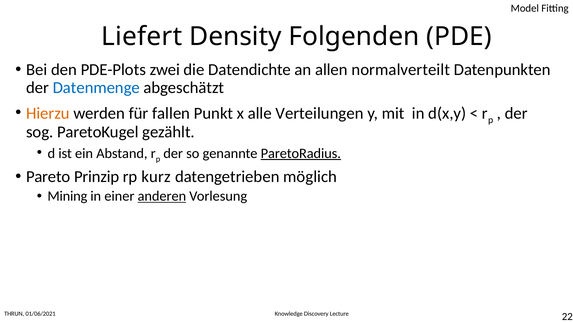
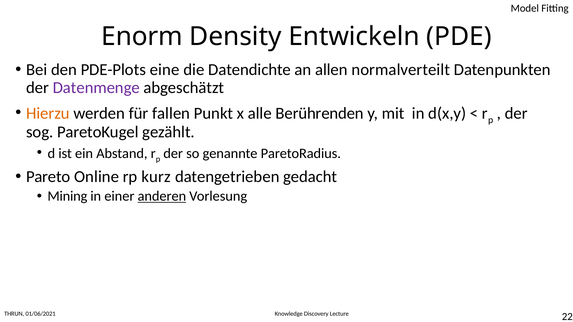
Liefert: Liefert -> Enorm (142, 37)
Folgenden: Folgenden -> Entwickeln (354, 37)
zwei: zwei -> eine (165, 70)
Datenmenge colour: blue -> purple (96, 88)
Verteilungen: Verteilungen -> Berührenden (320, 114)
ParetoRadius underline: present -> none (301, 154)
Prinzip: Prinzip -> Online (97, 177)
möglich: möglich -> gedacht (310, 177)
